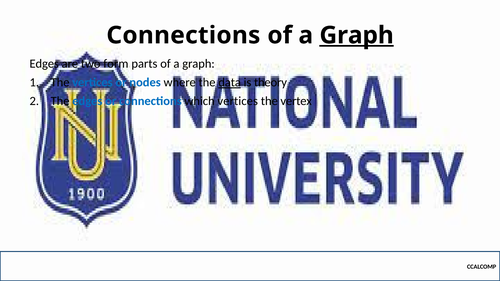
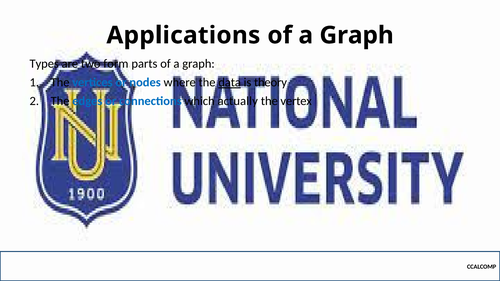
Connections: Connections -> Applications (183, 35)
Graph underline: present -> none (357, 35)
Edges: Edges -> Types (44, 64)
which vertices: vertices -> actually (238, 101)
